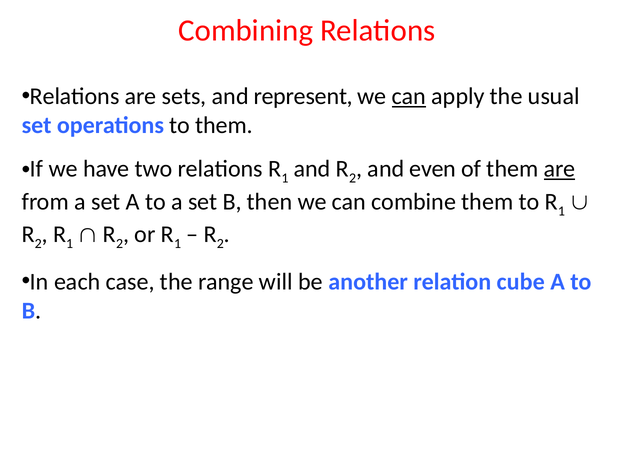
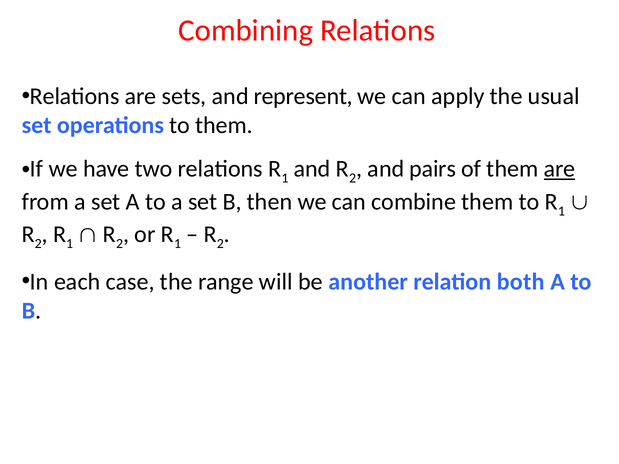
can underline: present -> none (409, 97)
even: even -> pairs (433, 169)
cube: cube -> both (521, 282)
